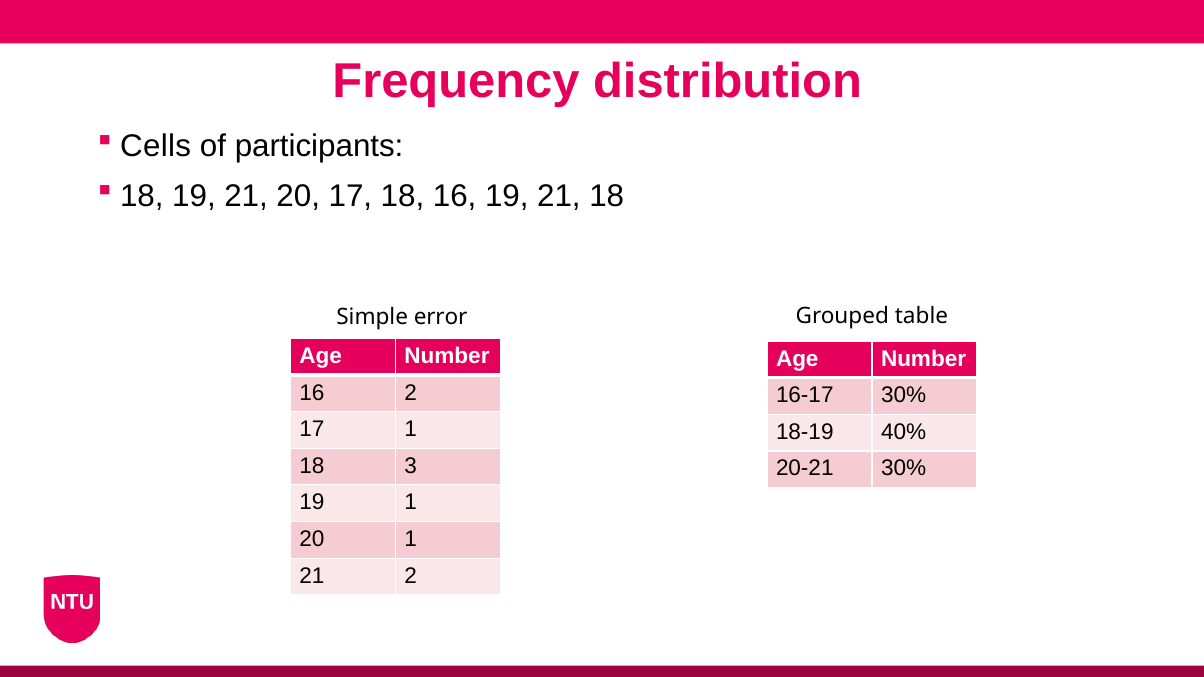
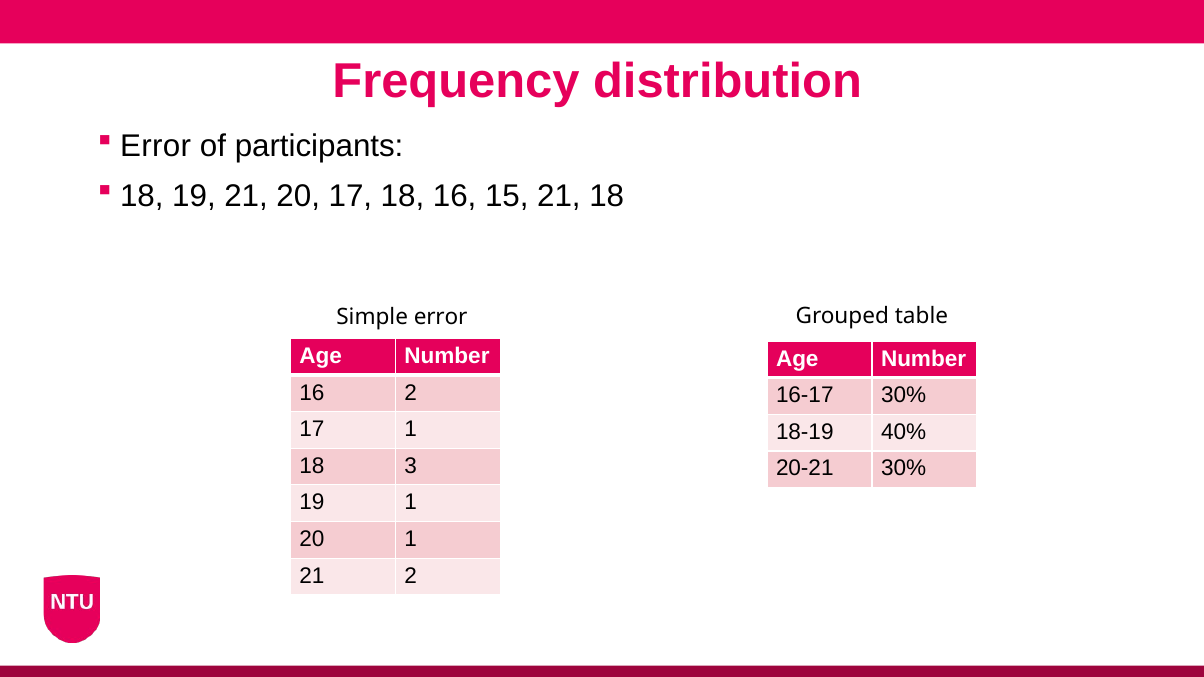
Cells: Cells -> Error (156, 146)
16 19: 19 -> 15 (507, 196)
